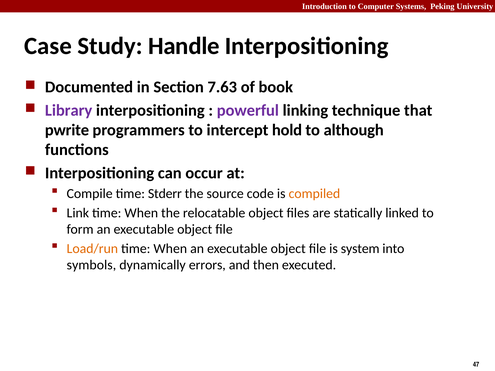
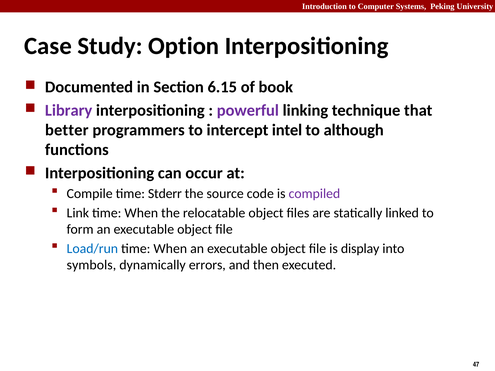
Handle: Handle -> Option (184, 46)
7.63: 7.63 -> 6.15 (222, 87)
pwrite: pwrite -> better (67, 130)
hold: hold -> intel (287, 130)
compiled colour: orange -> purple (314, 194)
Load/run colour: orange -> blue (92, 249)
system: system -> display (360, 249)
